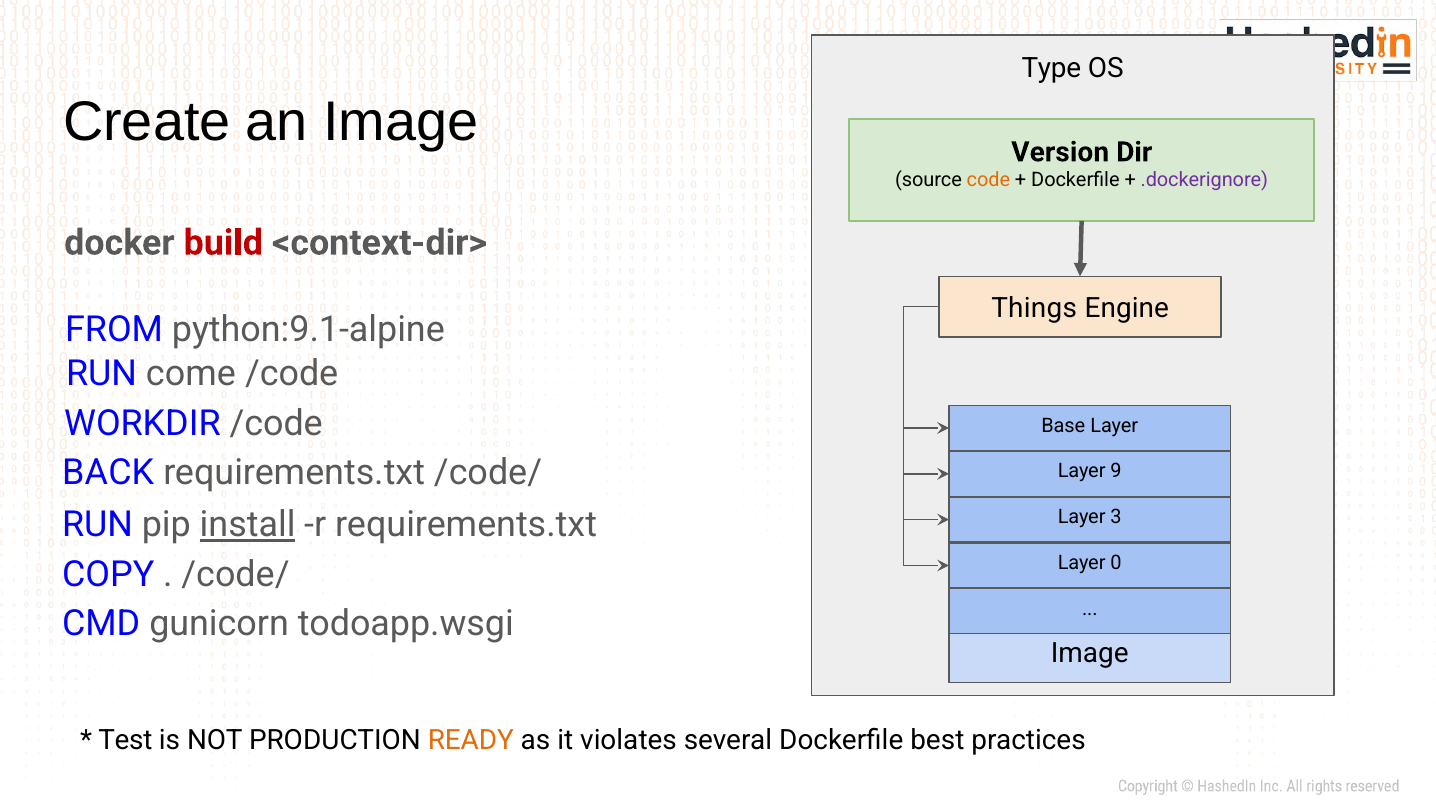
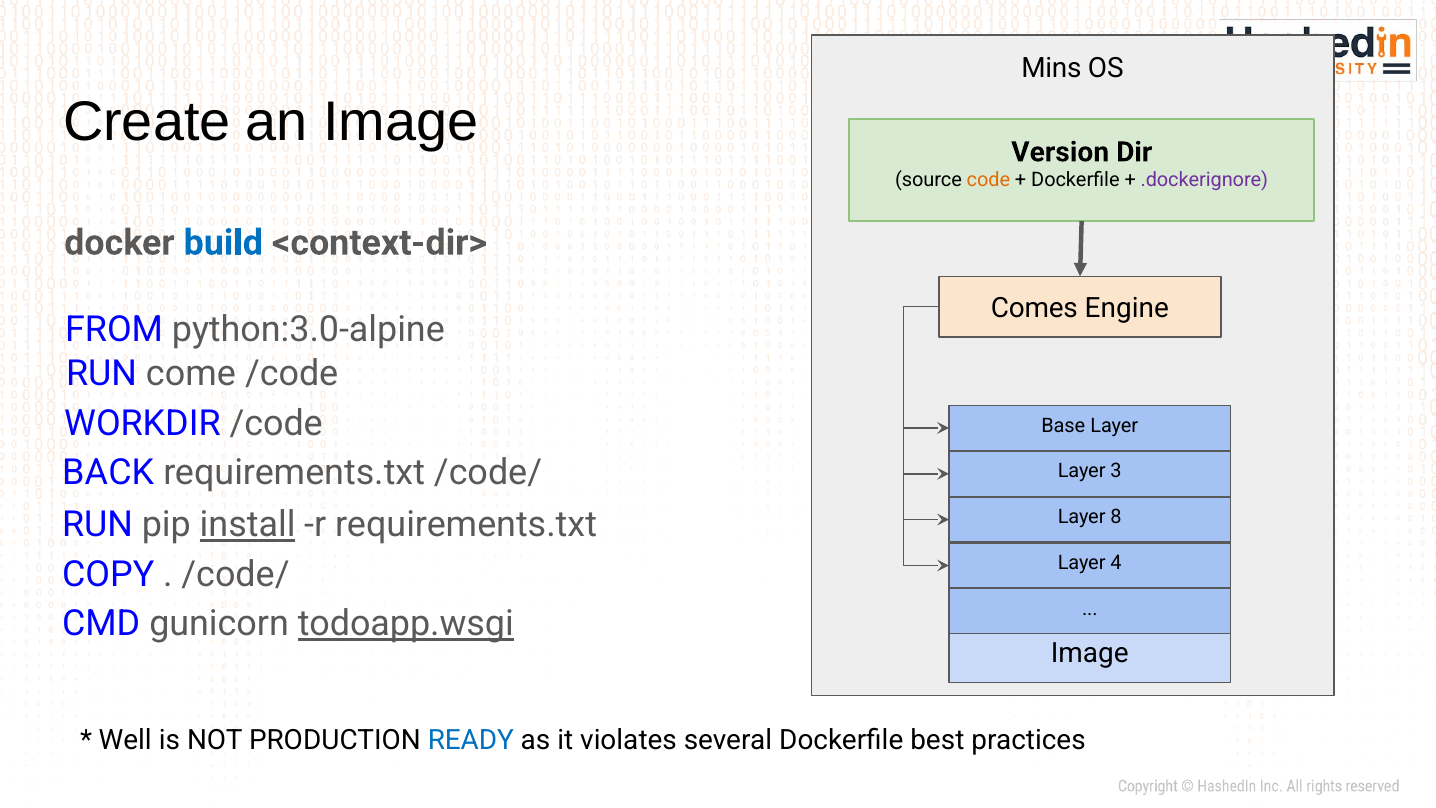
Type: Type -> Mins (1051, 68)
build colour: red -> blue (223, 243)
Things: Things -> Comes (1034, 309)
python:9.1-alpine: python:9.1-alpine -> python:3.0-alpine (308, 330)
9: 9 -> 3 (1116, 471)
3: 3 -> 8 (1116, 517)
0: 0 -> 4 (1116, 563)
todoapp.wsgi underline: none -> present (406, 624)
Test: Test -> Well (125, 740)
READY colour: orange -> blue (471, 740)
